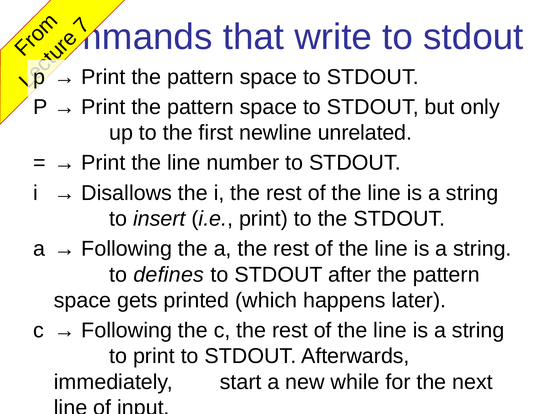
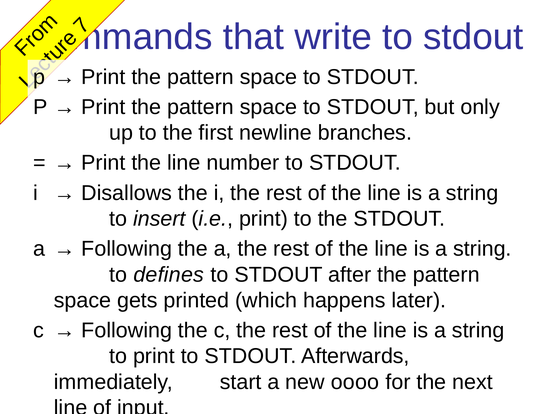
unrelated: unrelated -> branches (365, 133)
while: while -> oooo (355, 383)
